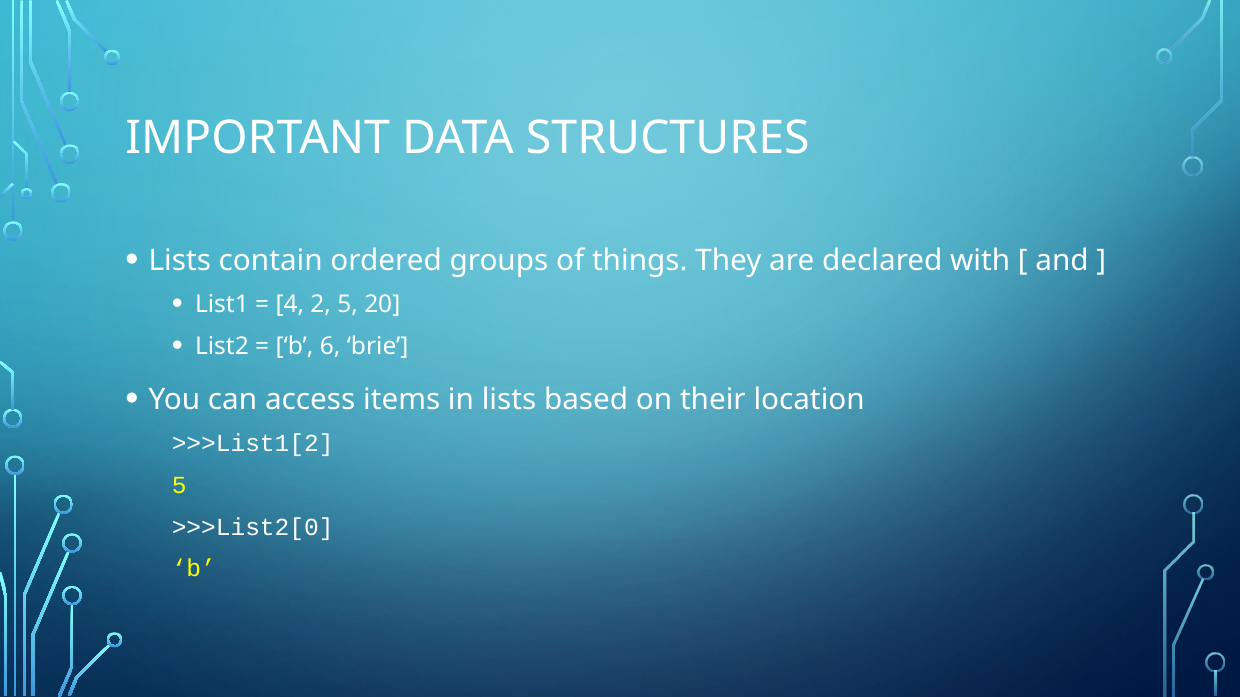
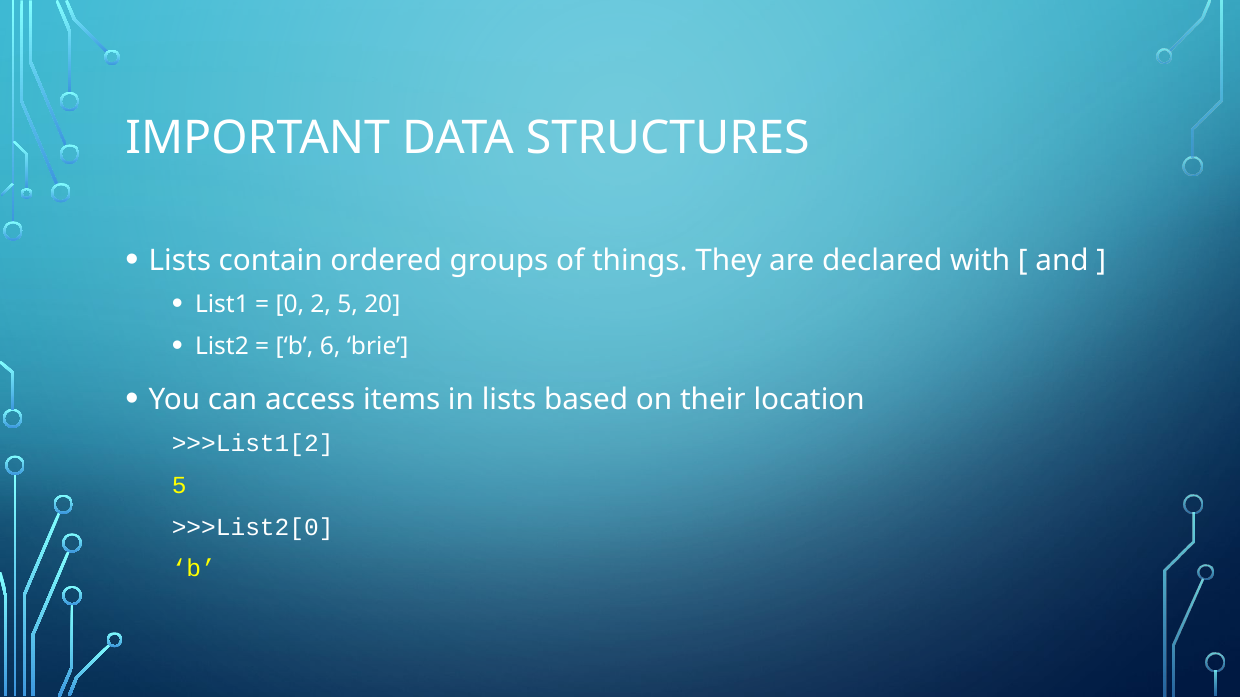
4: 4 -> 0 (290, 305)
